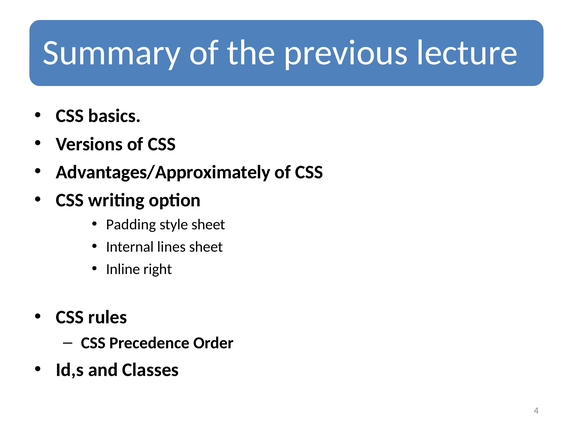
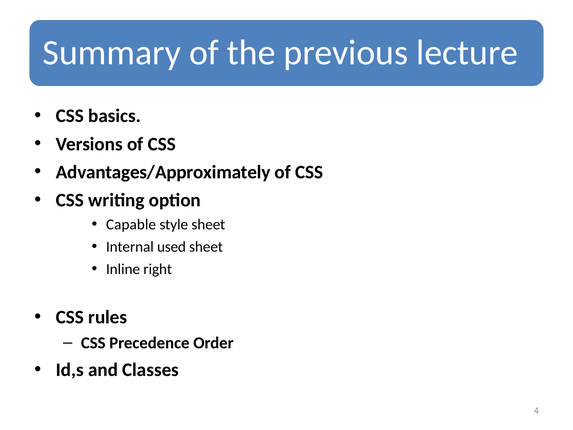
Padding: Padding -> Capable (131, 224)
lines: lines -> used (172, 247)
